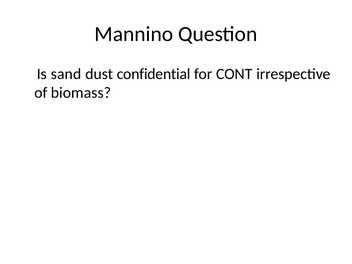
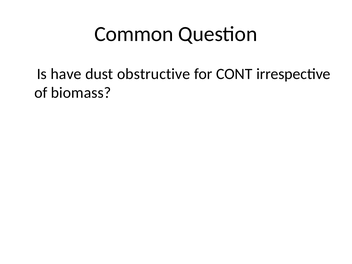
Mannino: Mannino -> Common (134, 34)
sand: sand -> have (66, 74)
confidential: confidential -> obstructive (154, 74)
